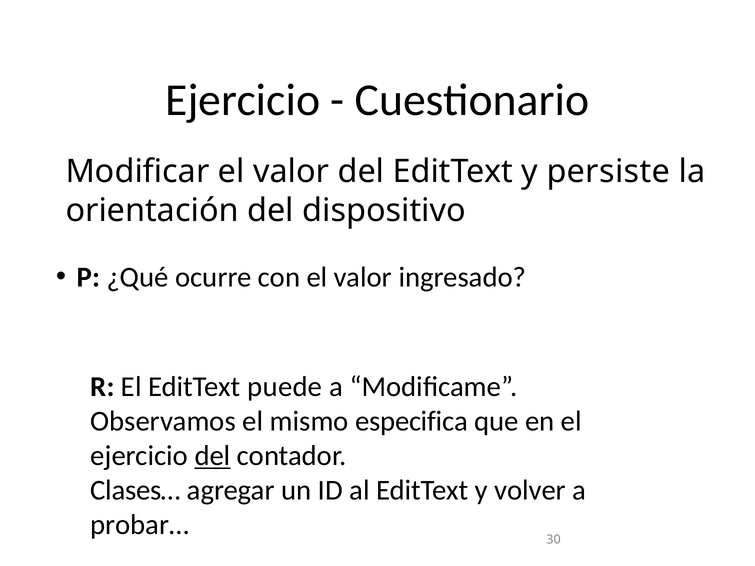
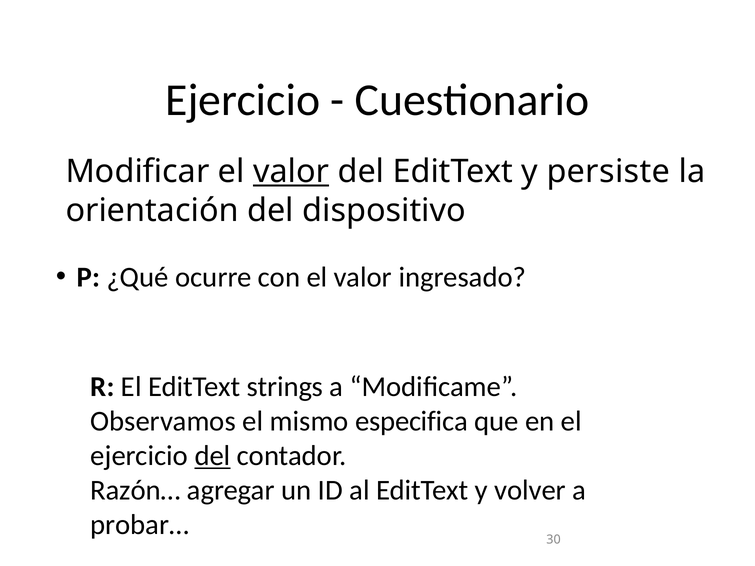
valor underline: none -> present (291, 172)
puede: puede -> strings (285, 387)
Clases…: Clases… -> Razón… (135, 490)
